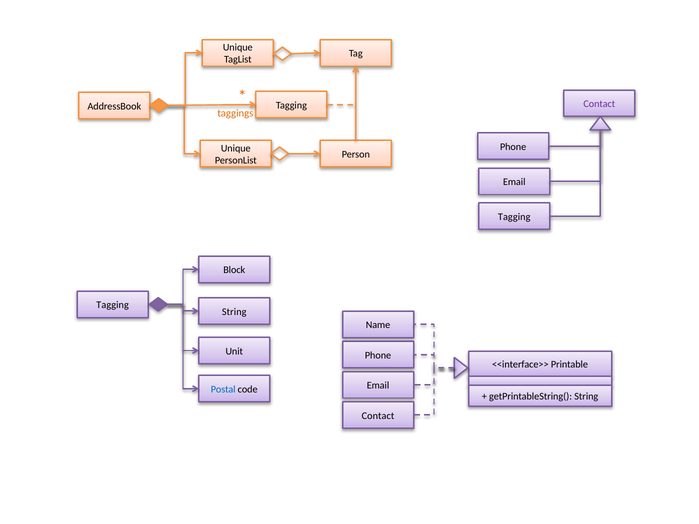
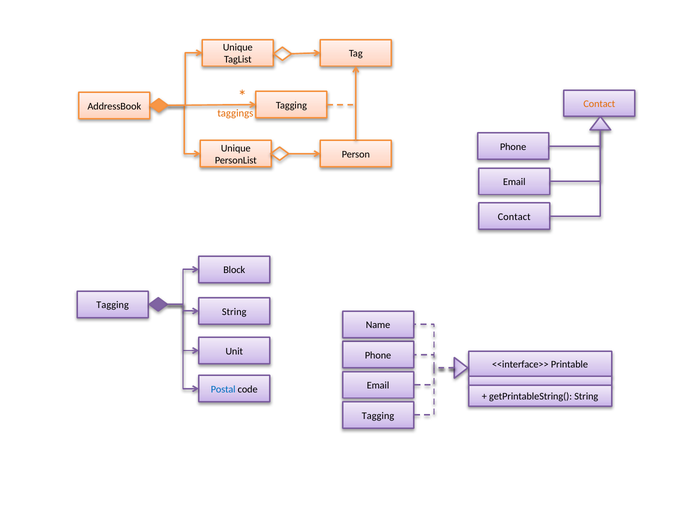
Contact colour: purple -> orange (599, 104)
Tagging: Tagging -> Contact (514, 217)
Contact: Contact -> Tagging (378, 416)
